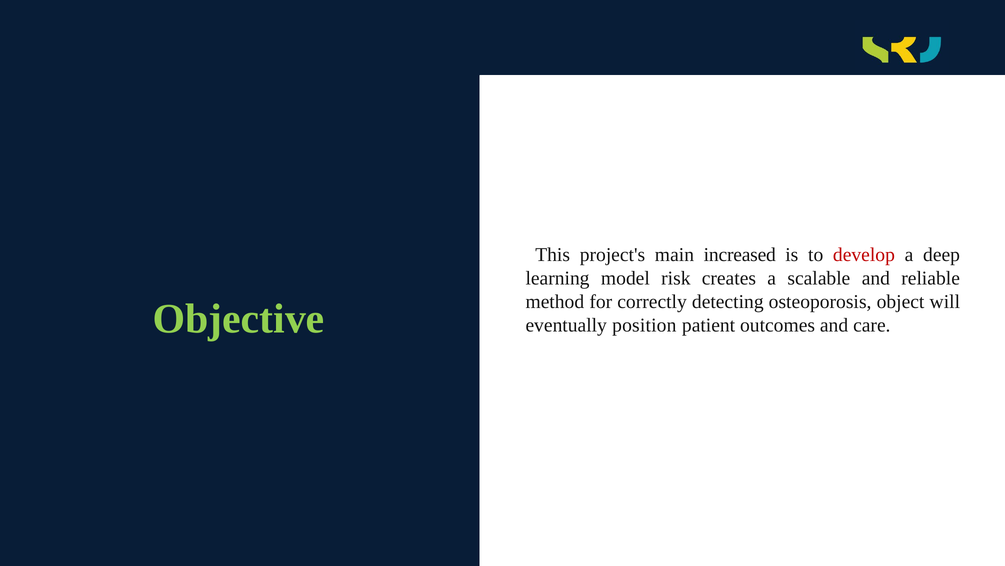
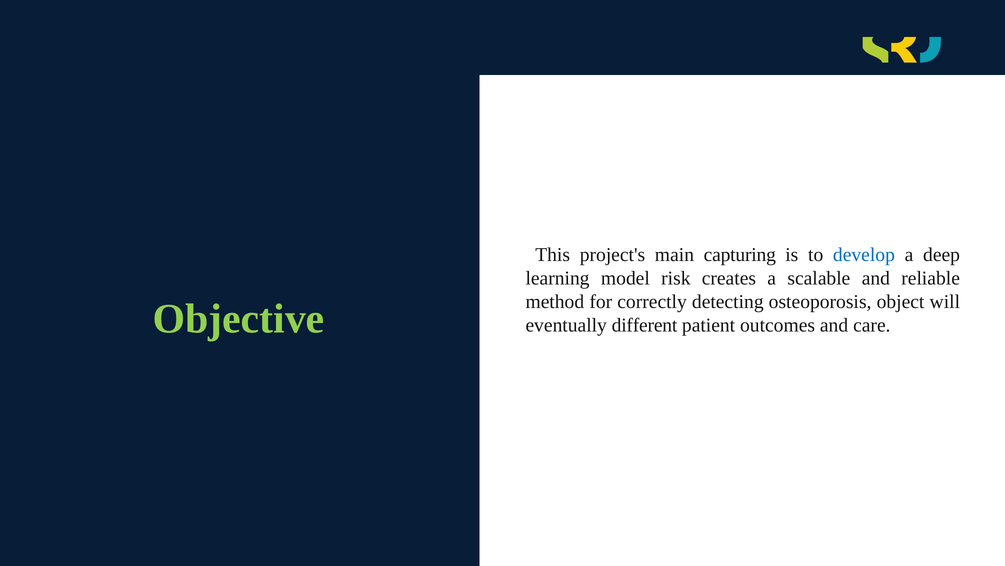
increased: increased -> capturing (740, 254)
develop colour: red -> blue (864, 254)
position: position -> different (645, 325)
